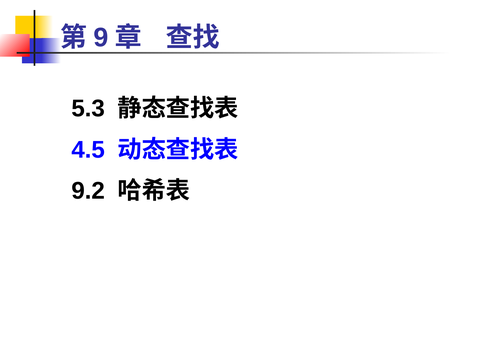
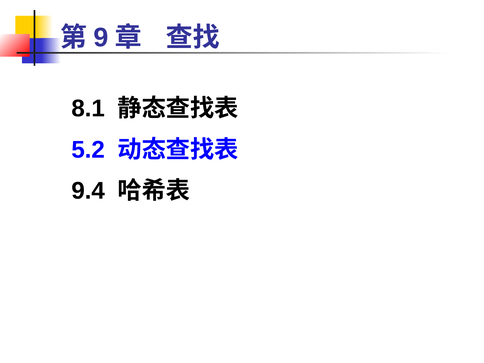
5.3: 5.3 -> 8.1 (88, 109)
4.5: 4.5 -> 5.2 (88, 150)
9.2: 9.2 -> 9.4 (88, 191)
